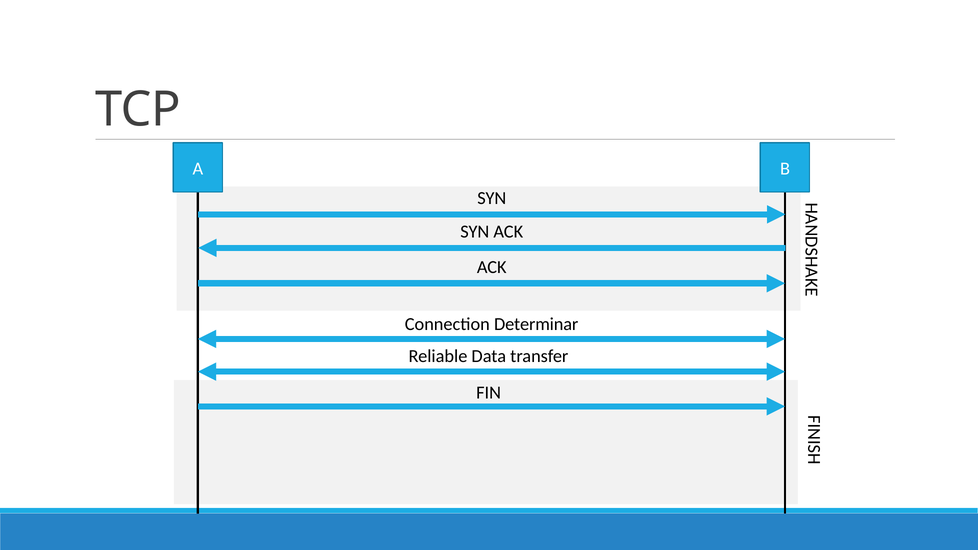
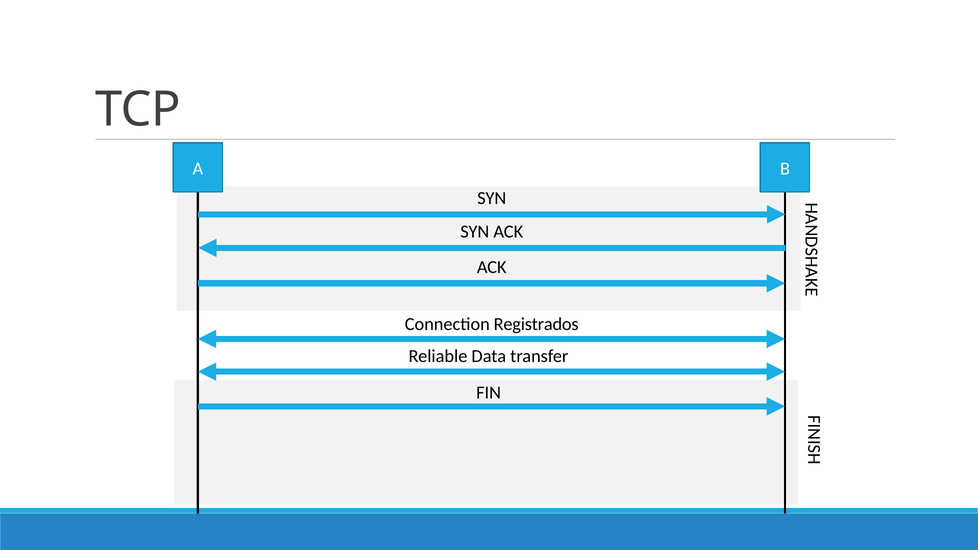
Determinar: Determinar -> Registrados (536, 324)
